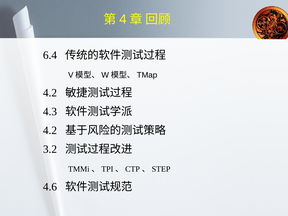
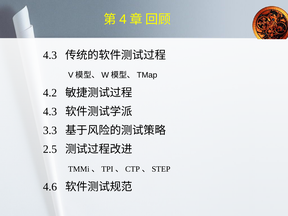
6.4: 6.4 -> 4.3 (50, 55)
4.2: 4.2 -> 3.3 (50, 130)
3.2: 3.2 -> 2.5 (50, 149)
